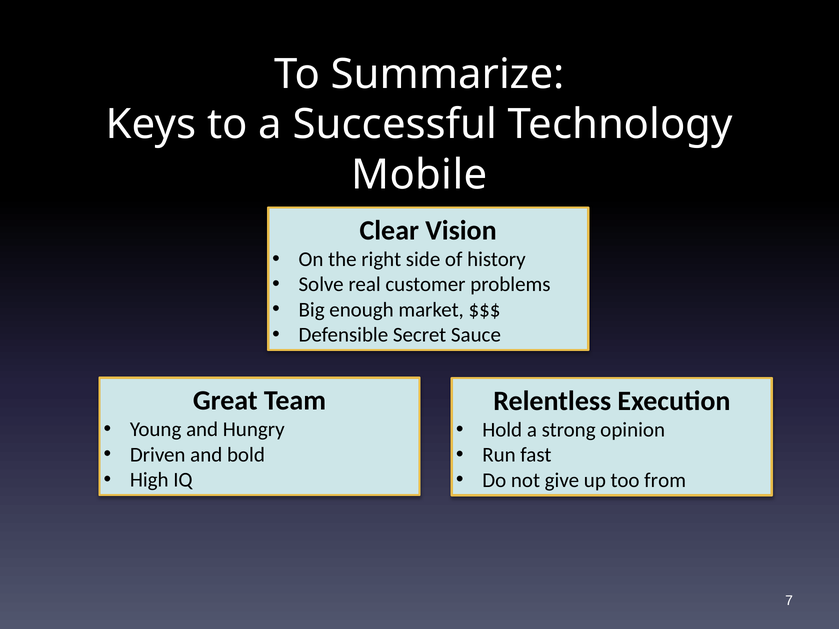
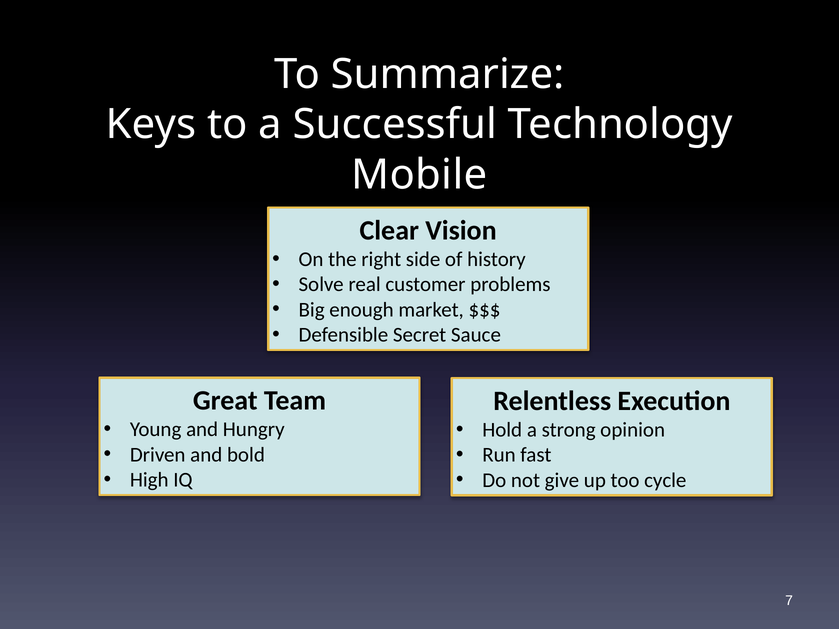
from: from -> cycle (665, 480)
